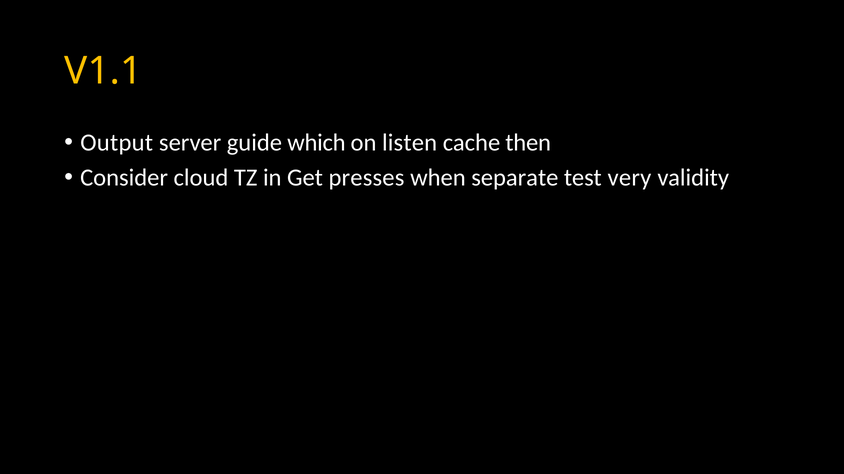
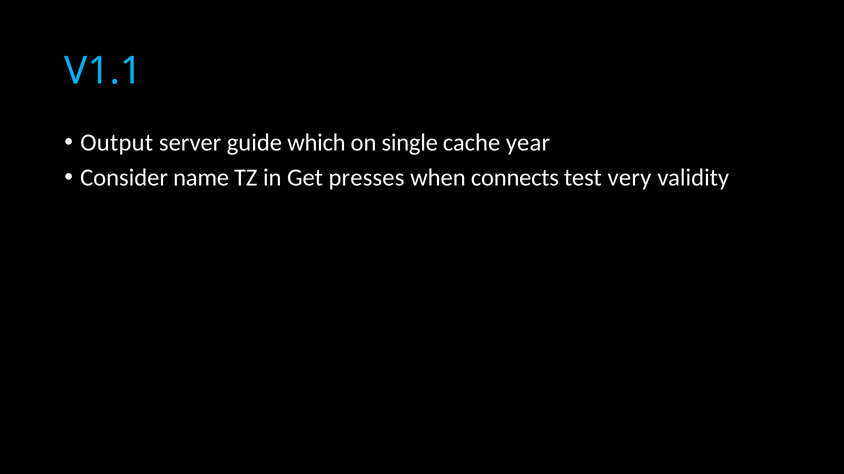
V1.1 colour: yellow -> light blue (103, 71)
listen: listen -> single (410, 143)
then: then -> year (528, 143)
cloud: cloud -> name (201, 178)
separate: separate -> connects (515, 178)
